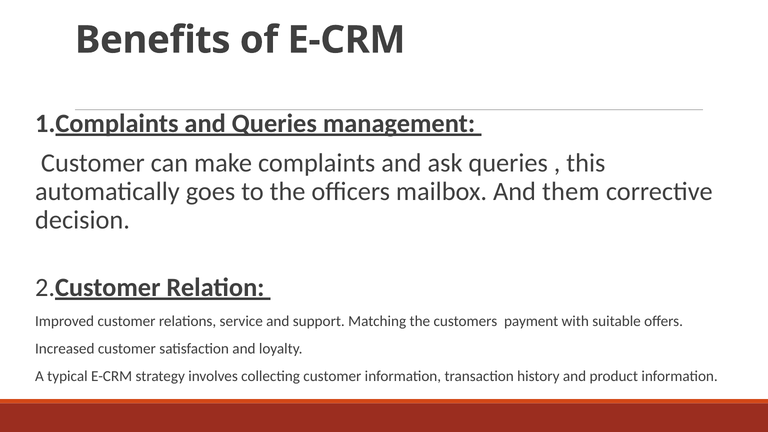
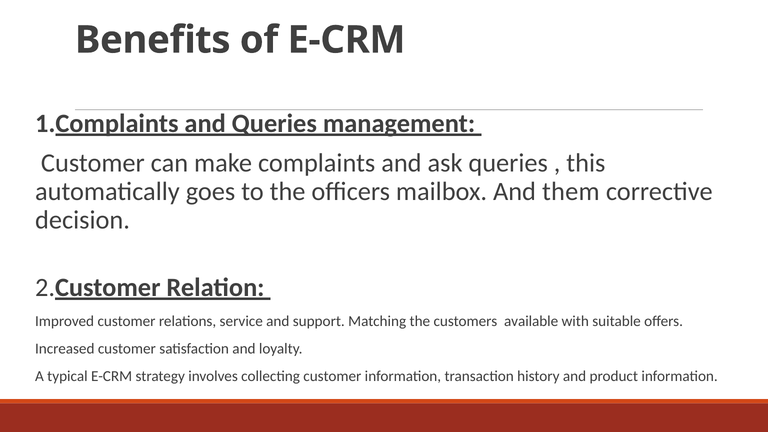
payment: payment -> available (531, 321)
